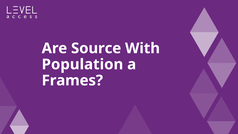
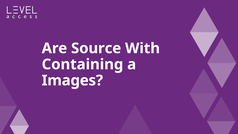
Population: Population -> Containing (82, 64)
Frames: Frames -> Images (72, 80)
